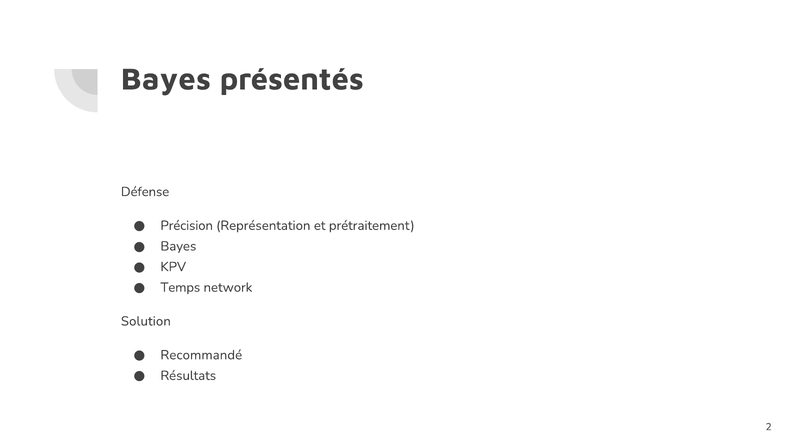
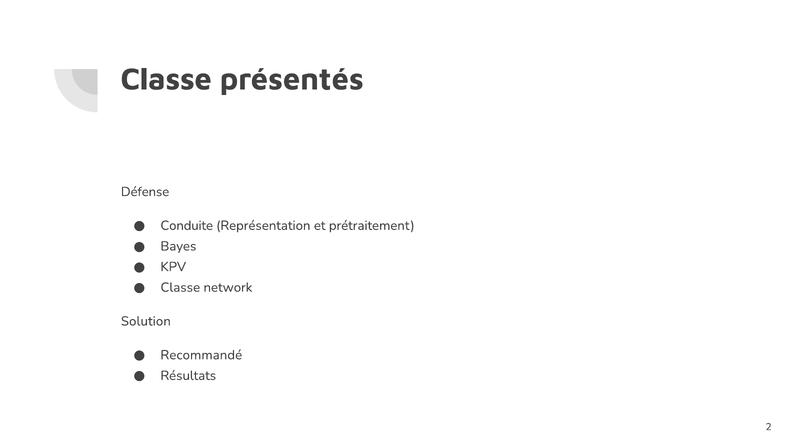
Bayes: Bayes -> Classe (166, 79)
Précision: Précision -> Conduite (187, 226)
Temps: Temps -> Classe (180, 288)
